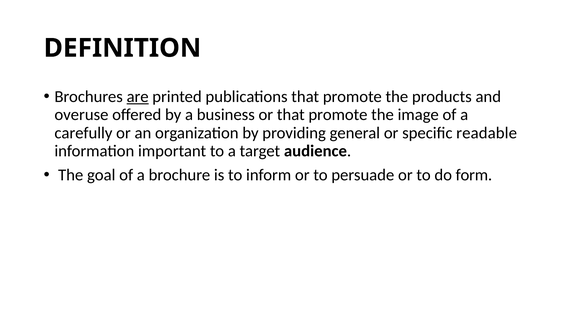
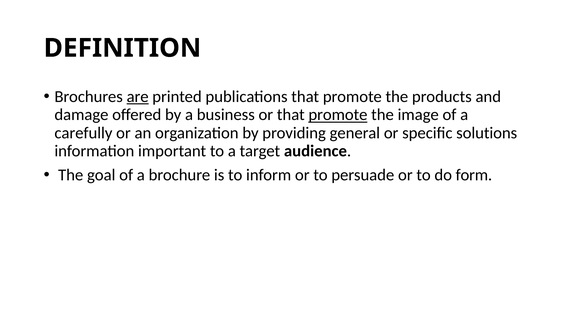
overuse: overuse -> damage (81, 115)
promote underline: none -> present (338, 115)
readable: readable -> solutions (487, 133)
